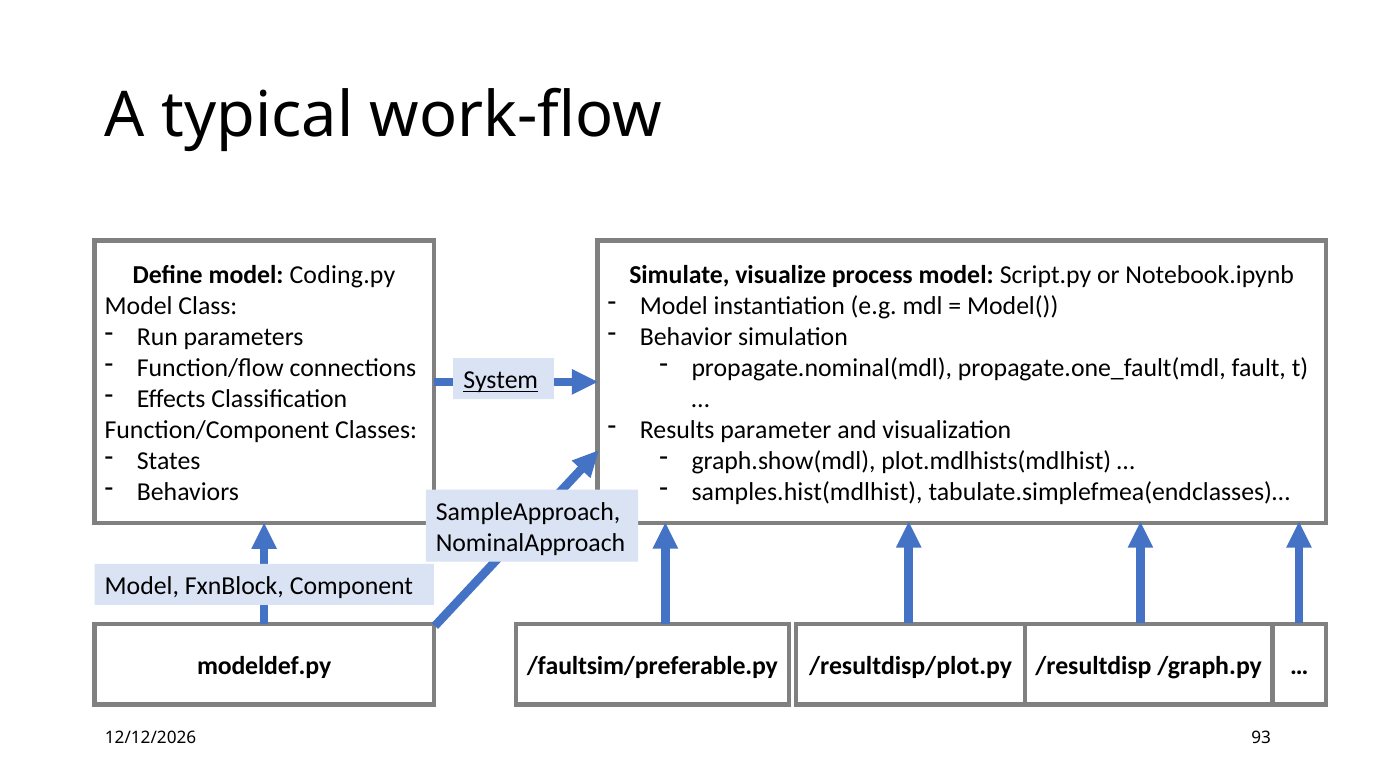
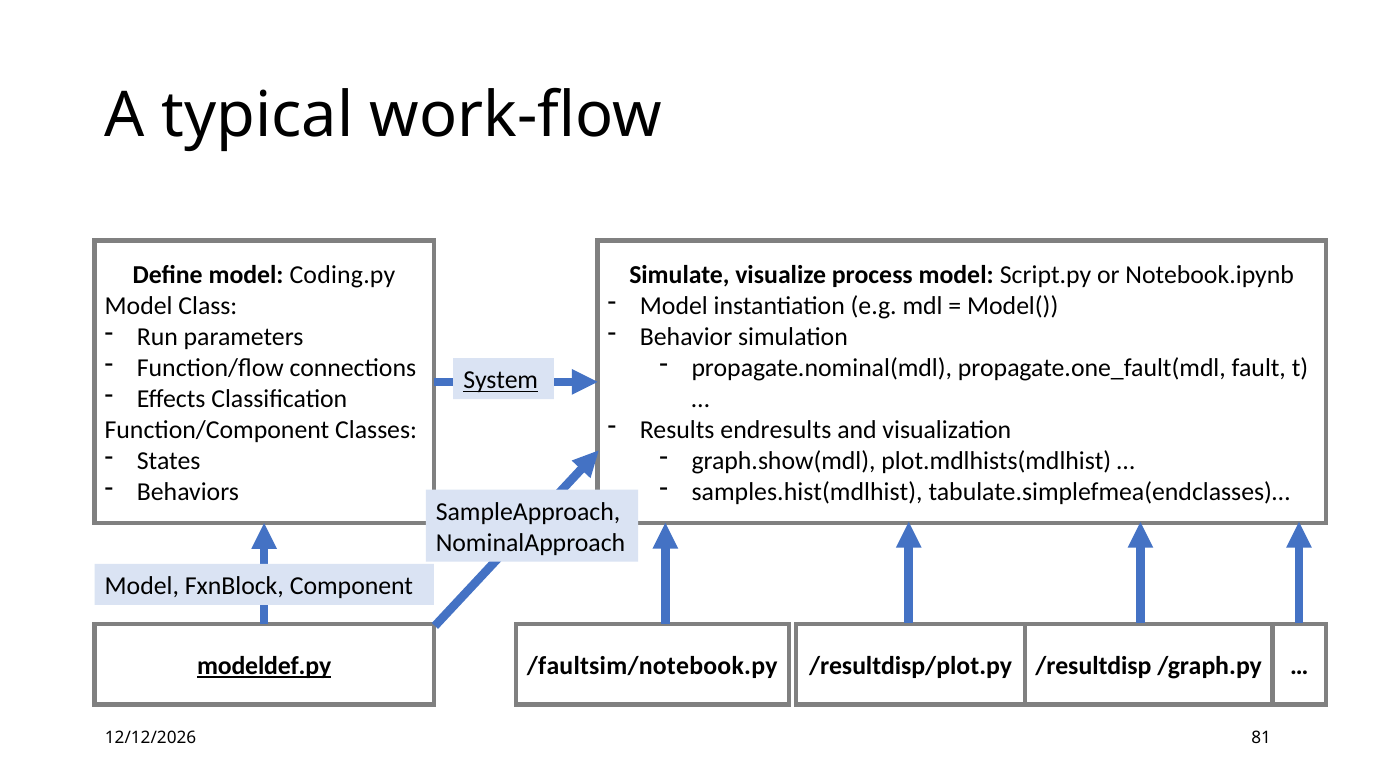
parameter: parameter -> endresults (776, 430)
modeldef.py underline: none -> present (264, 666)
/faultsim/preferable.py: /faultsim/preferable.py -> /faultsim/notebook.py (652, 666)
93: 93 -> 81 (1261, 738)
